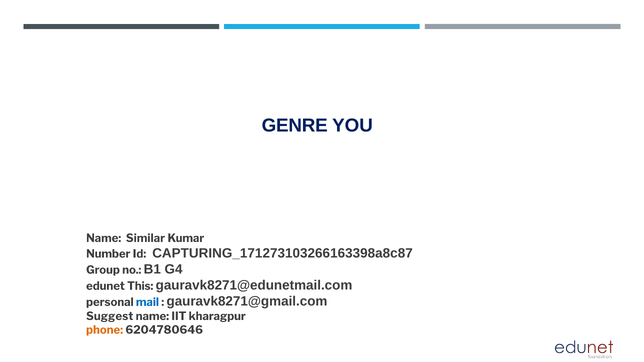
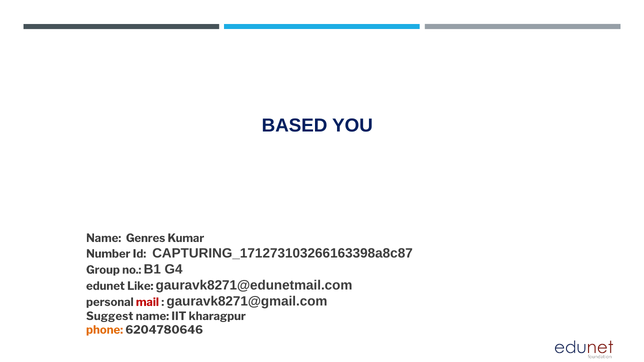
GENRE: GENRE -> BASED (295, 126)
Similar: Similar -> Genres (146, 238)
This: This -> Like (140, 286)
mail colour: blue -> red (147, 302)
